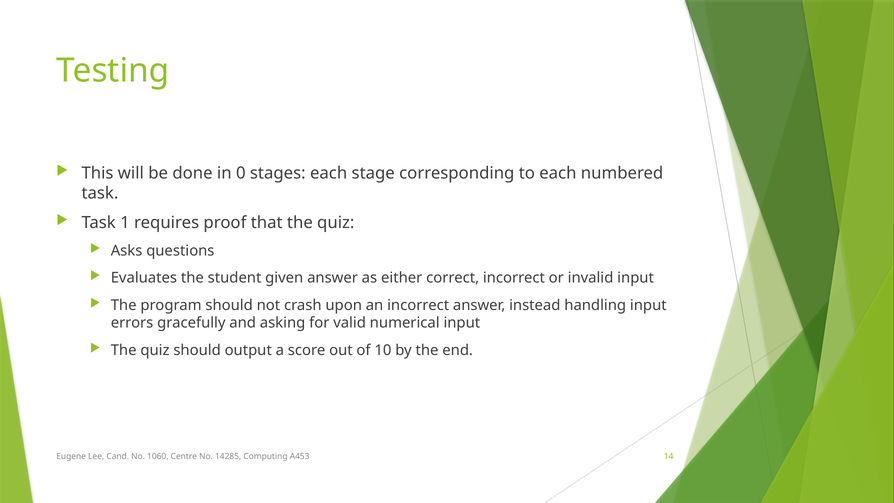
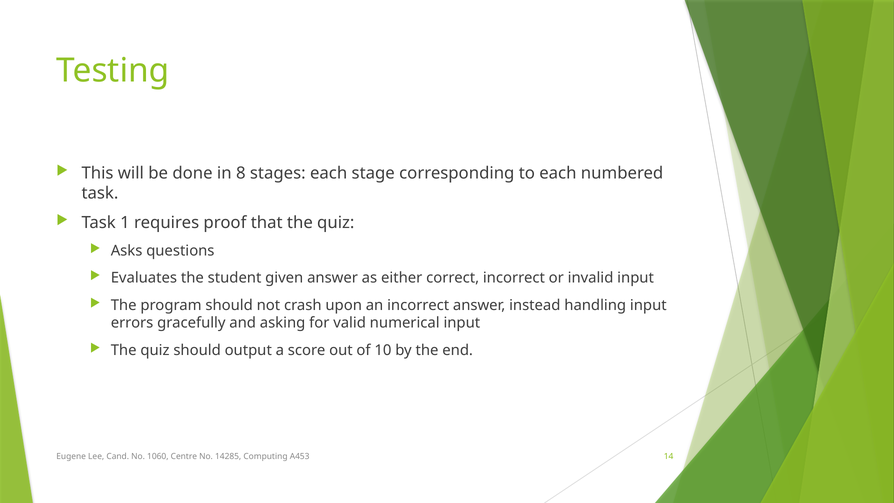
0: 0 -> 8 (241, 173)
